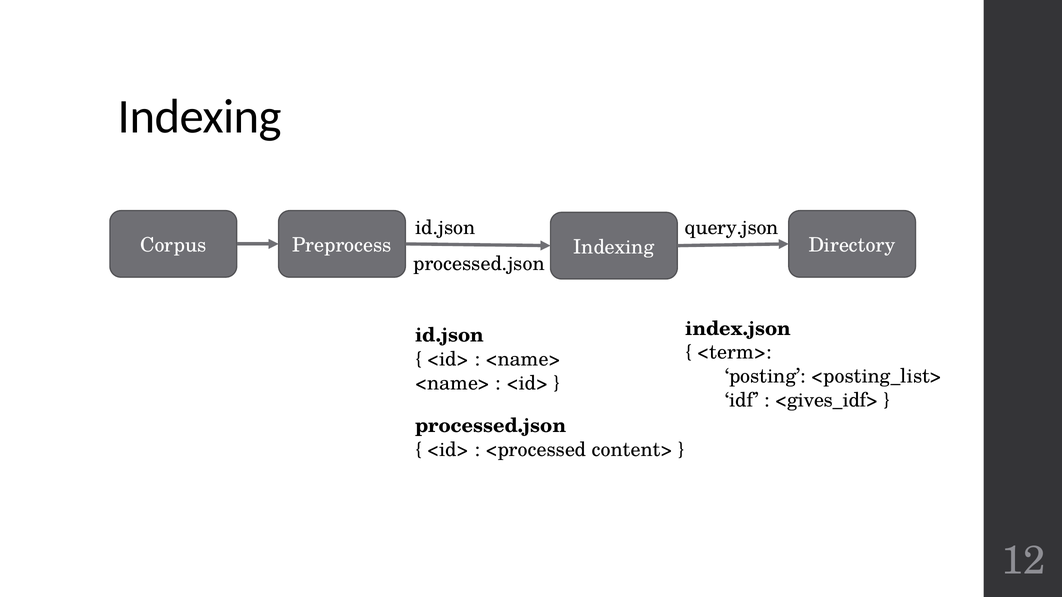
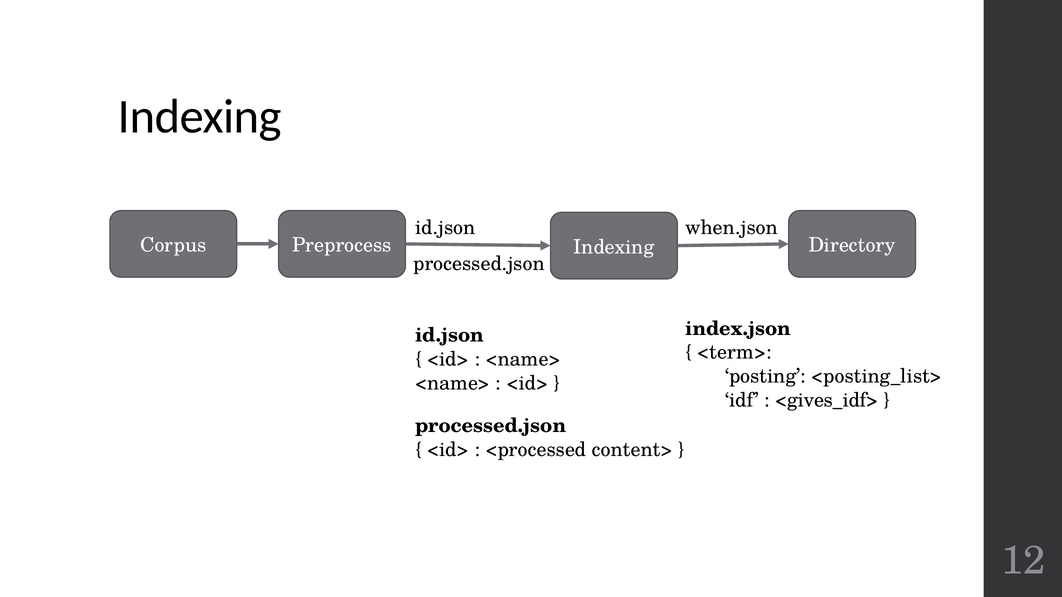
query.json: query.json -> when.json (732, 228)
